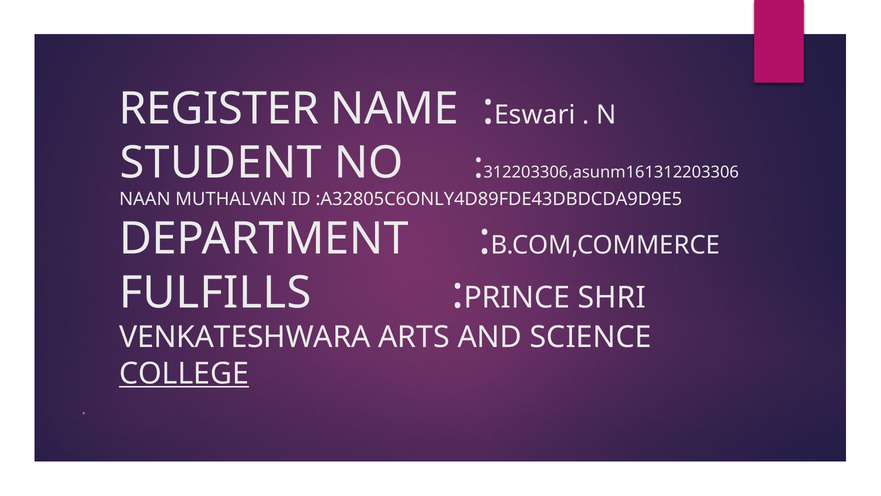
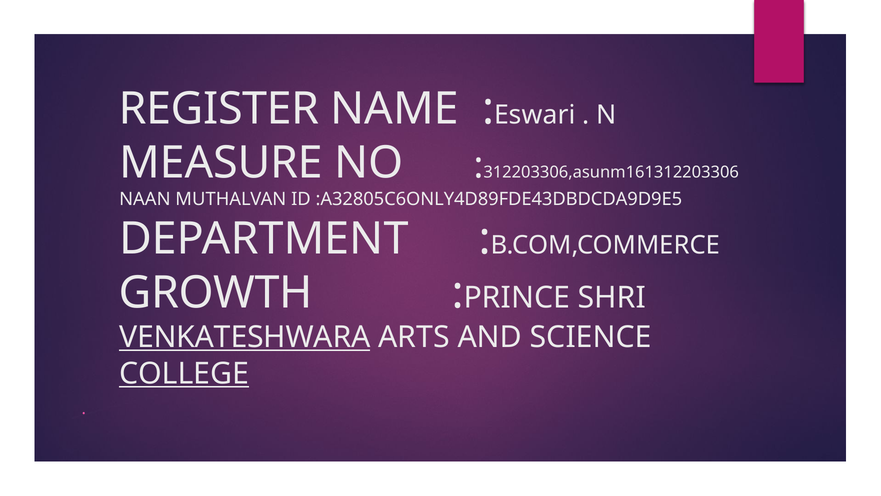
STUDENT: STUDENT -> MEASURE (221, 163)
FULFILLS: FULFILLS -> GROWTH (216, 293)
VENKATESHWARA underline: none -> present (245, 337)
